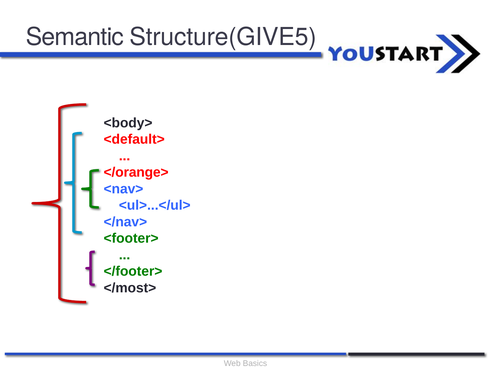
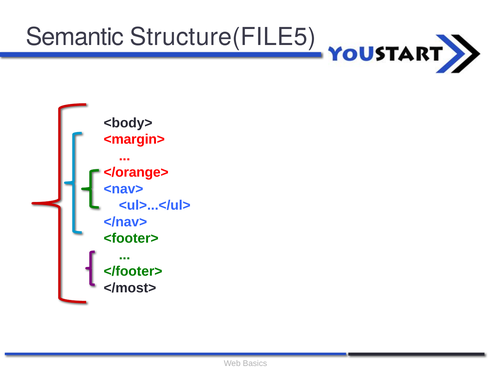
Structure(GIVE5: Structure(GIVE5 -> Structure(FILE5 (223, 37)
<default>: <default> -> <margin> (134, 139)
